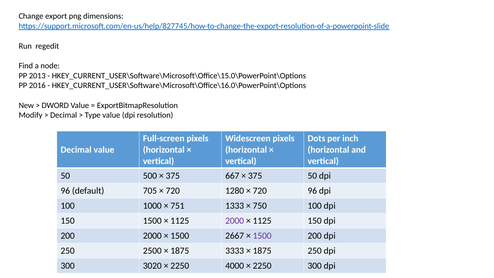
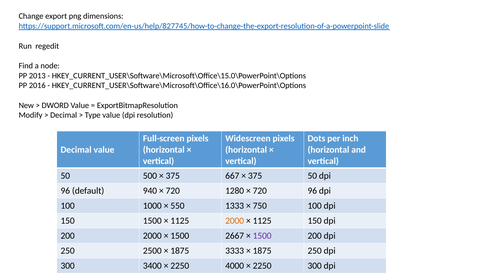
705: 705 -> 940 (150, 191)
751: 751 -> 550 (177, 206)
2000 colour: purple -> orange (235, 221)
3020: 3020 -> 3400 (152, 266)
